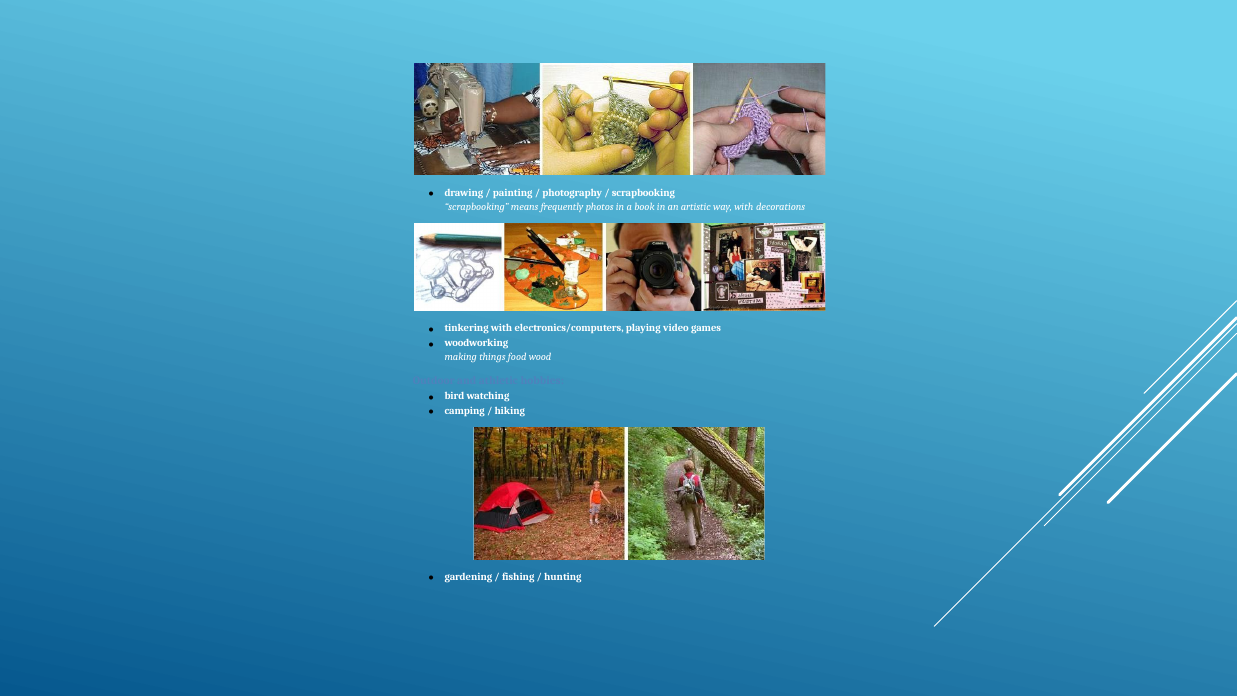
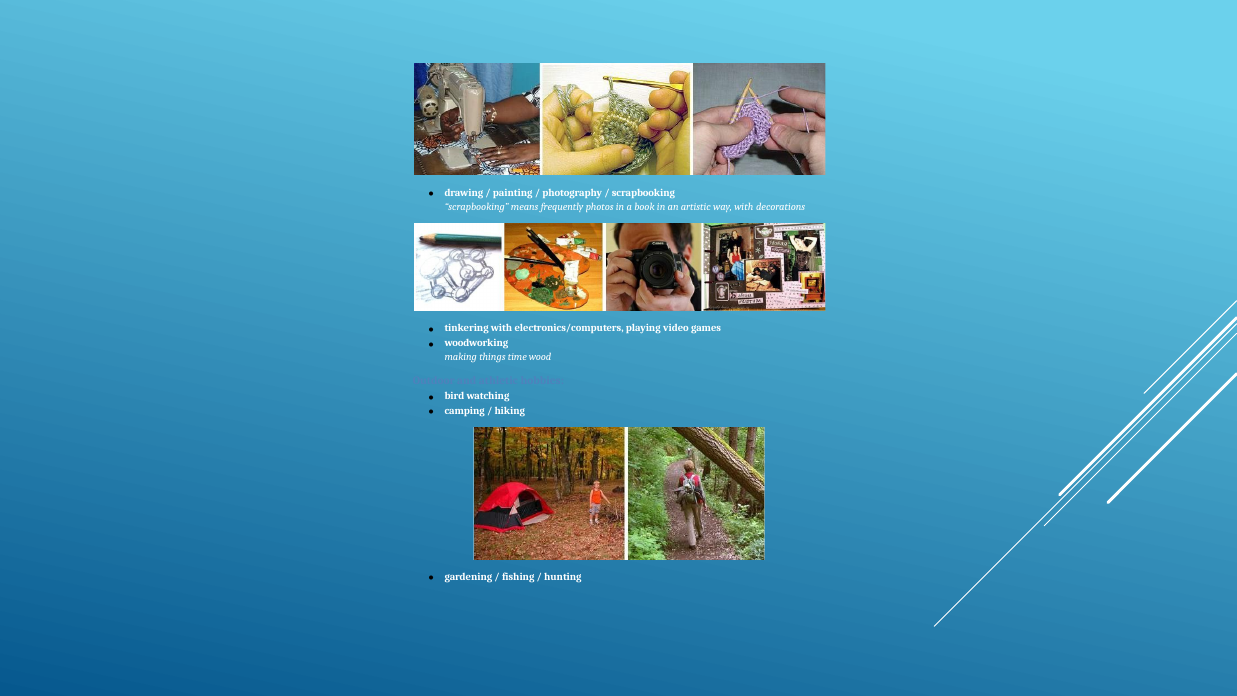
food: food -> time (517, 357)
